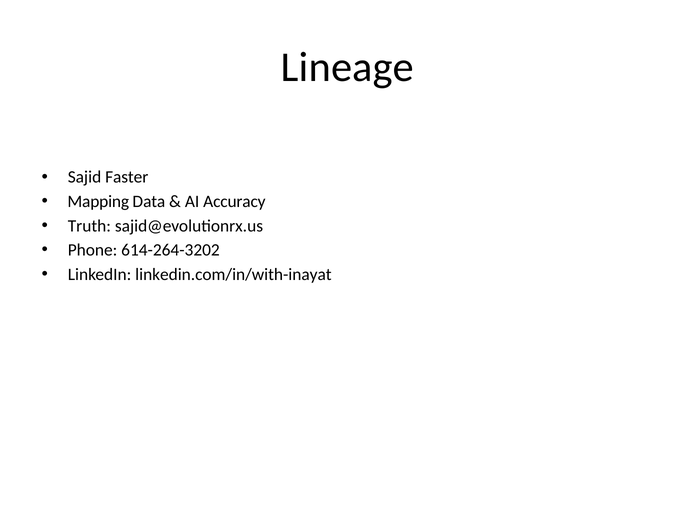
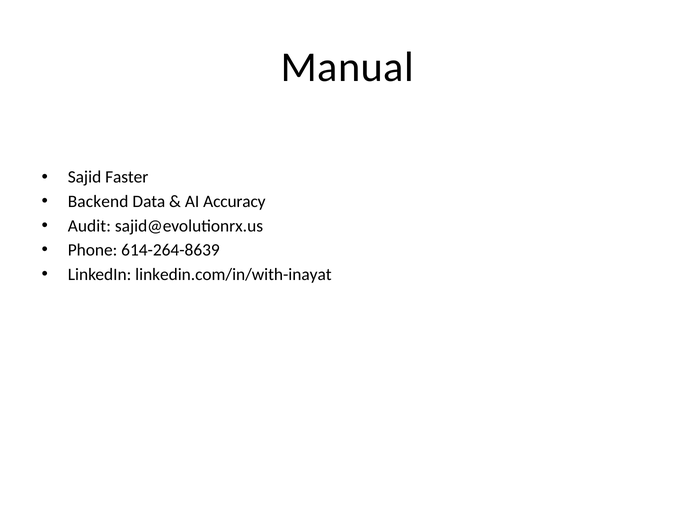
Lineage: Lineage -> Manual (347, 67)
Mapping: Mapping -> Backend (98, 202)
Truth: Truth -> Audit (89, 226)
614-264-3202: 614-264-3202 -> 614-264-8639 (170, 250)
